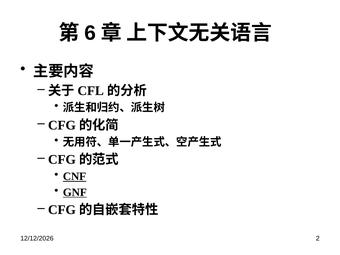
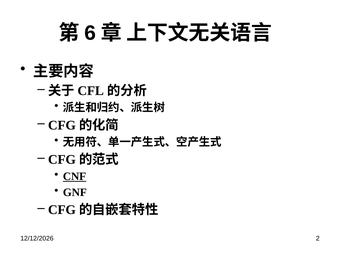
GNF underline: present -> none (75, 192)
